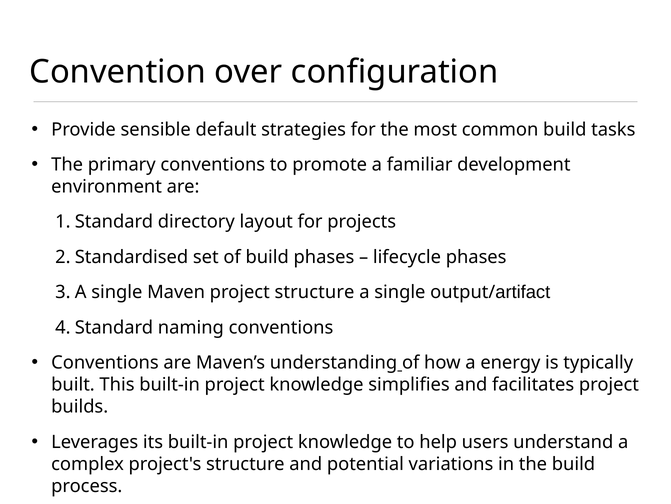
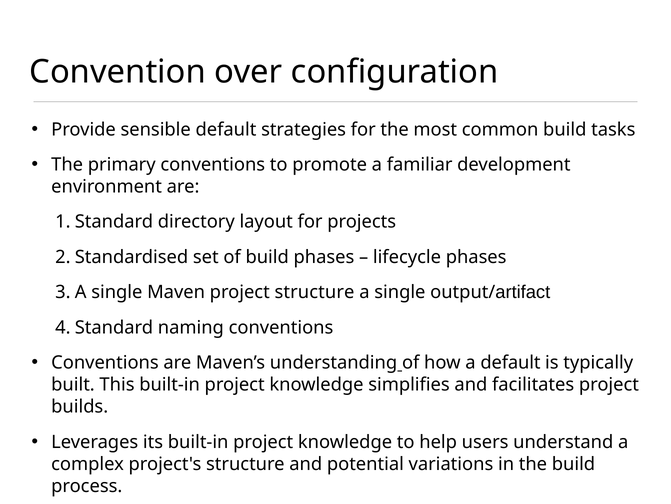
a energy: energy -> default (510, 362)
